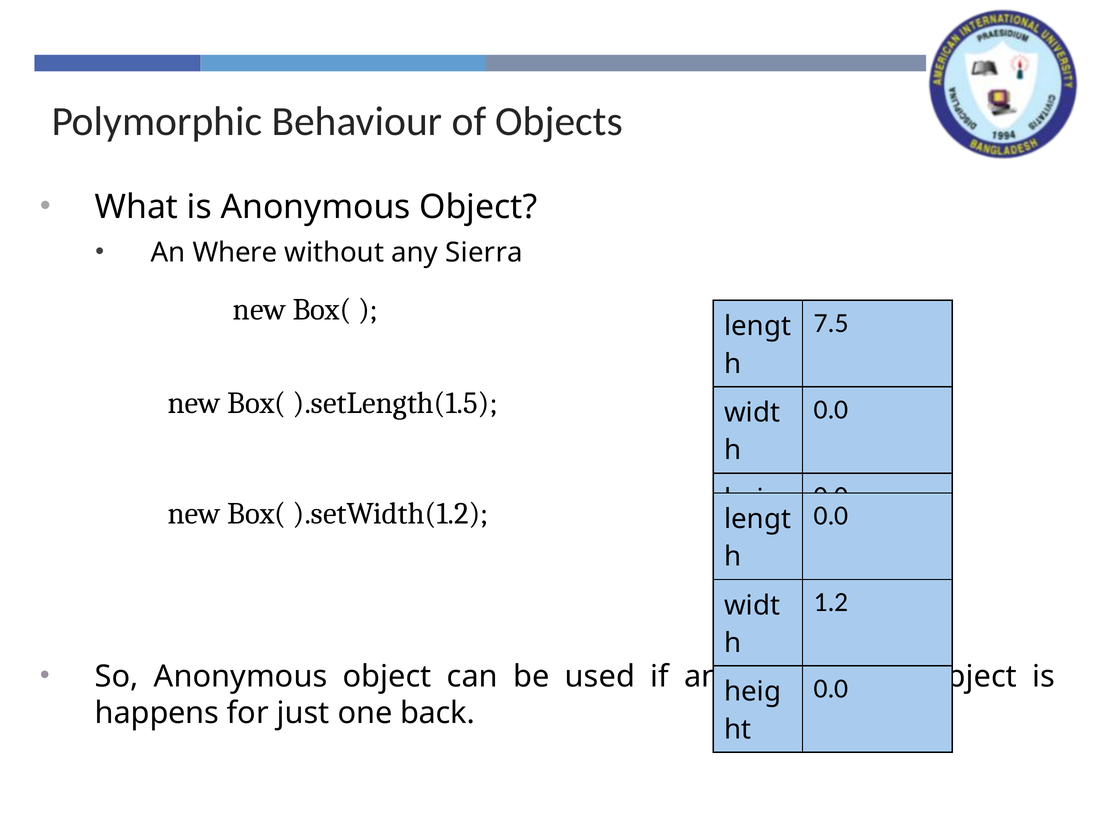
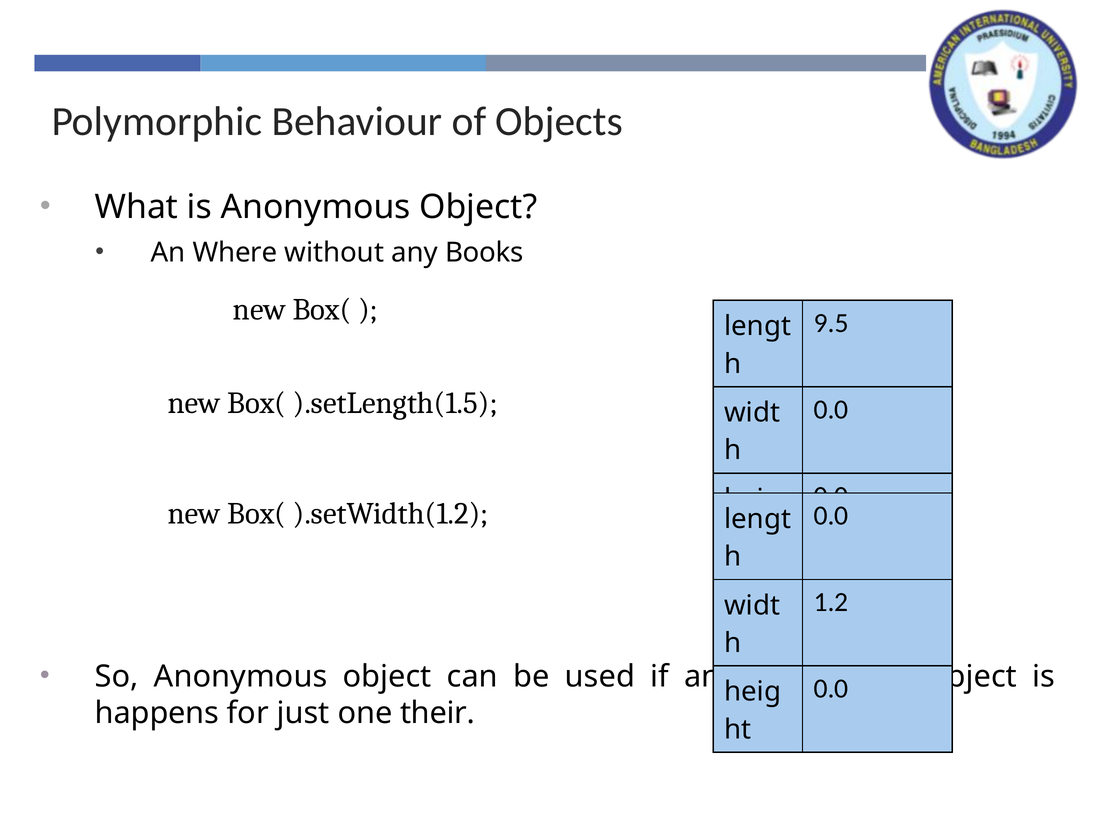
Sierra: Sierra -> Books (484, 253)
7.5: 7.5 -> 9.5 (831, 323)
back: back -> their (438, 714)
